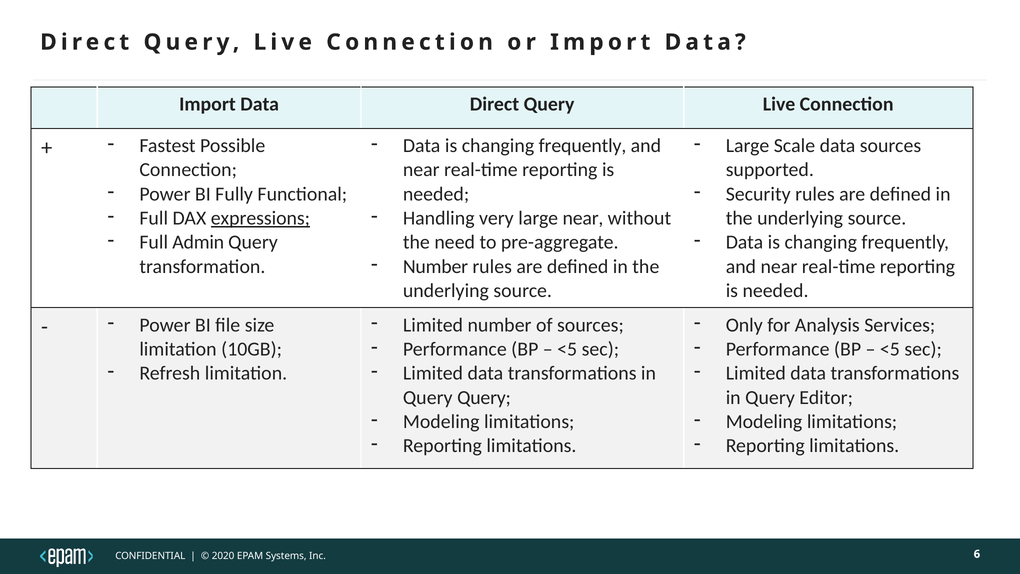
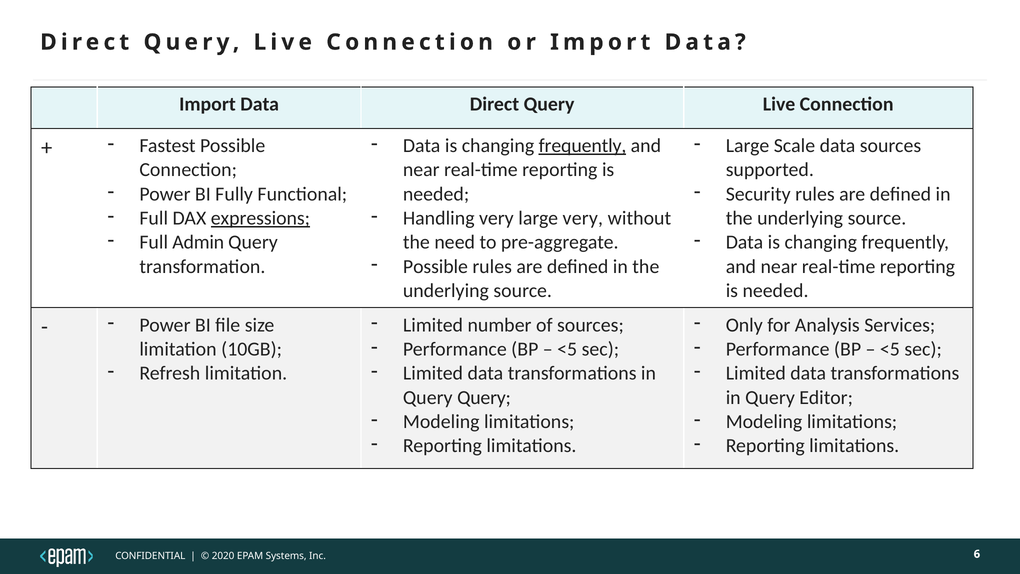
frequently underline: none -> present (583, 146)
large near: near -> very (583, 218)
Number: Number -> Possible (435, 266)
